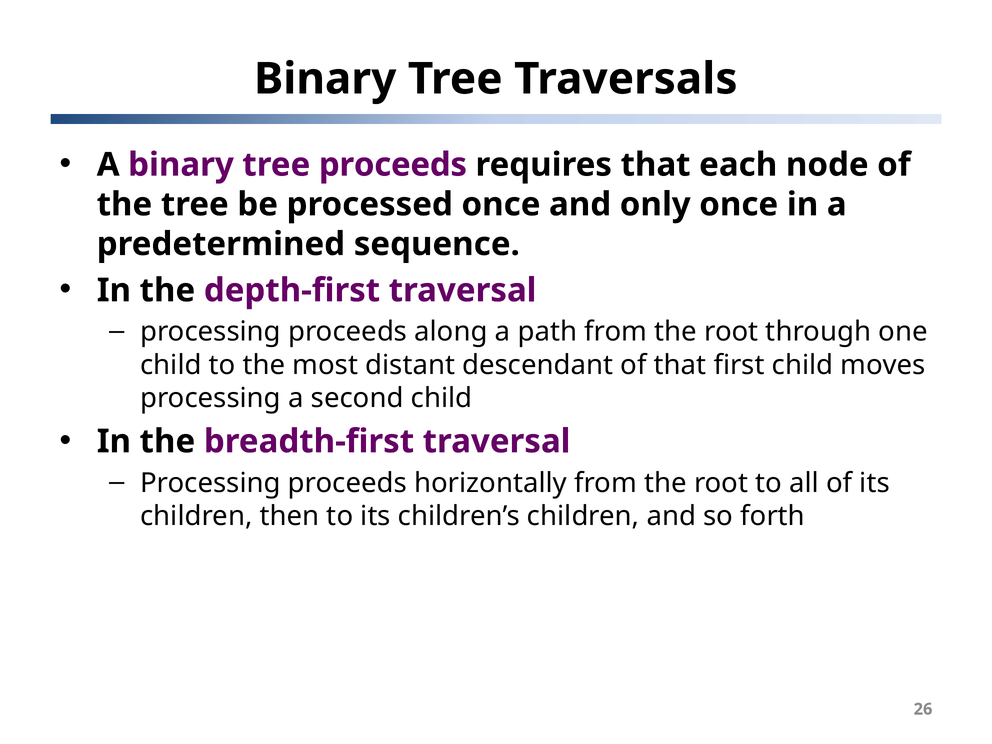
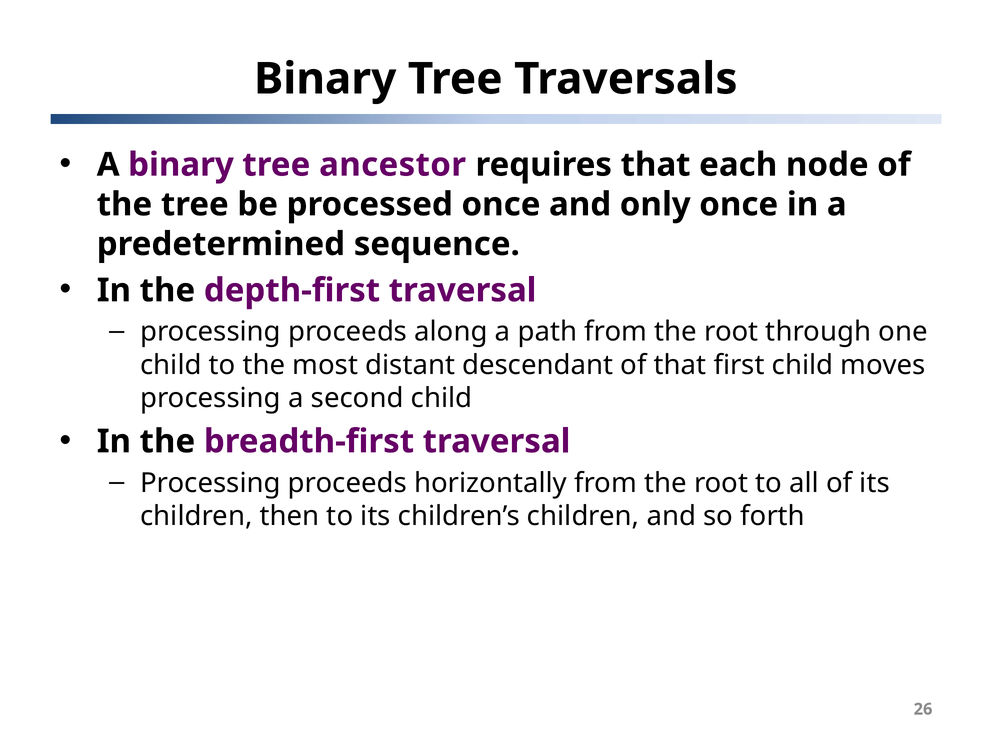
tree proceeds: proceeds -> ancestor (393, 165)
